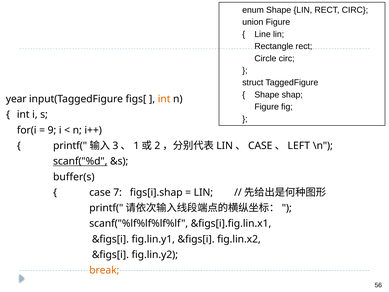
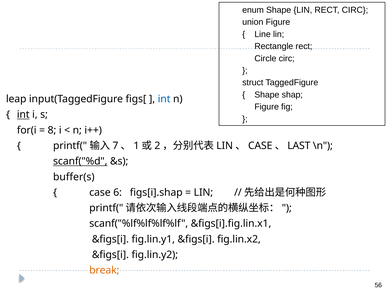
year: year -> leap (16, 99)
int colour: orange -> blue (164, 99)
int underline: none -> present (23, 114)
9: 9 -> 8 (52, 130)
3: 3 -> 7 (115, 146)
LEFT: LEFT -> LAST (299, 146)
7: 7 -> 6 (118, 192)
